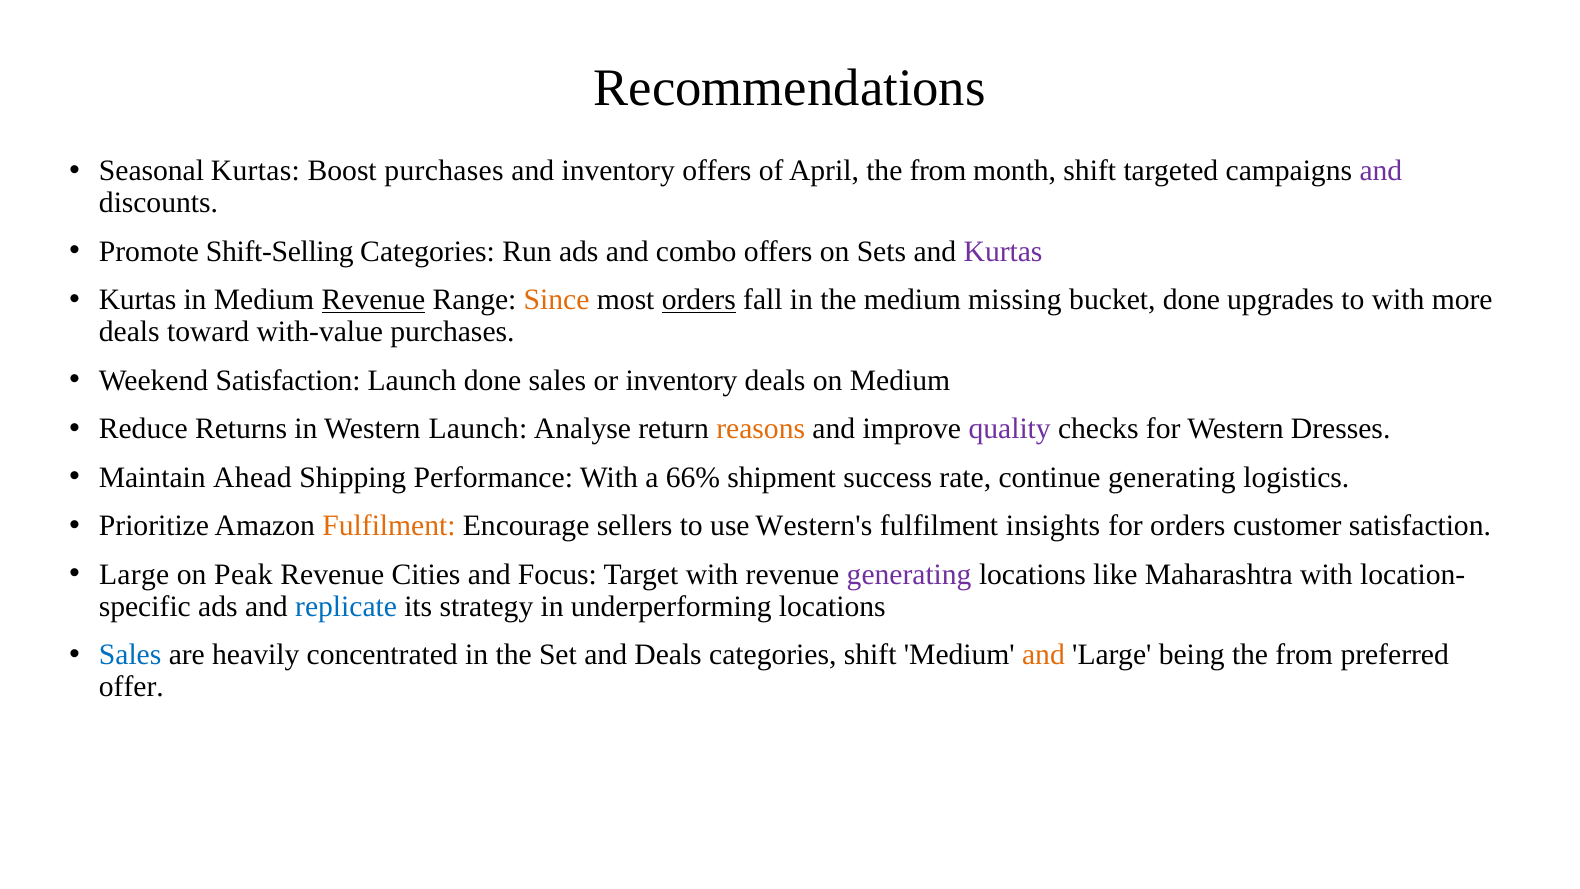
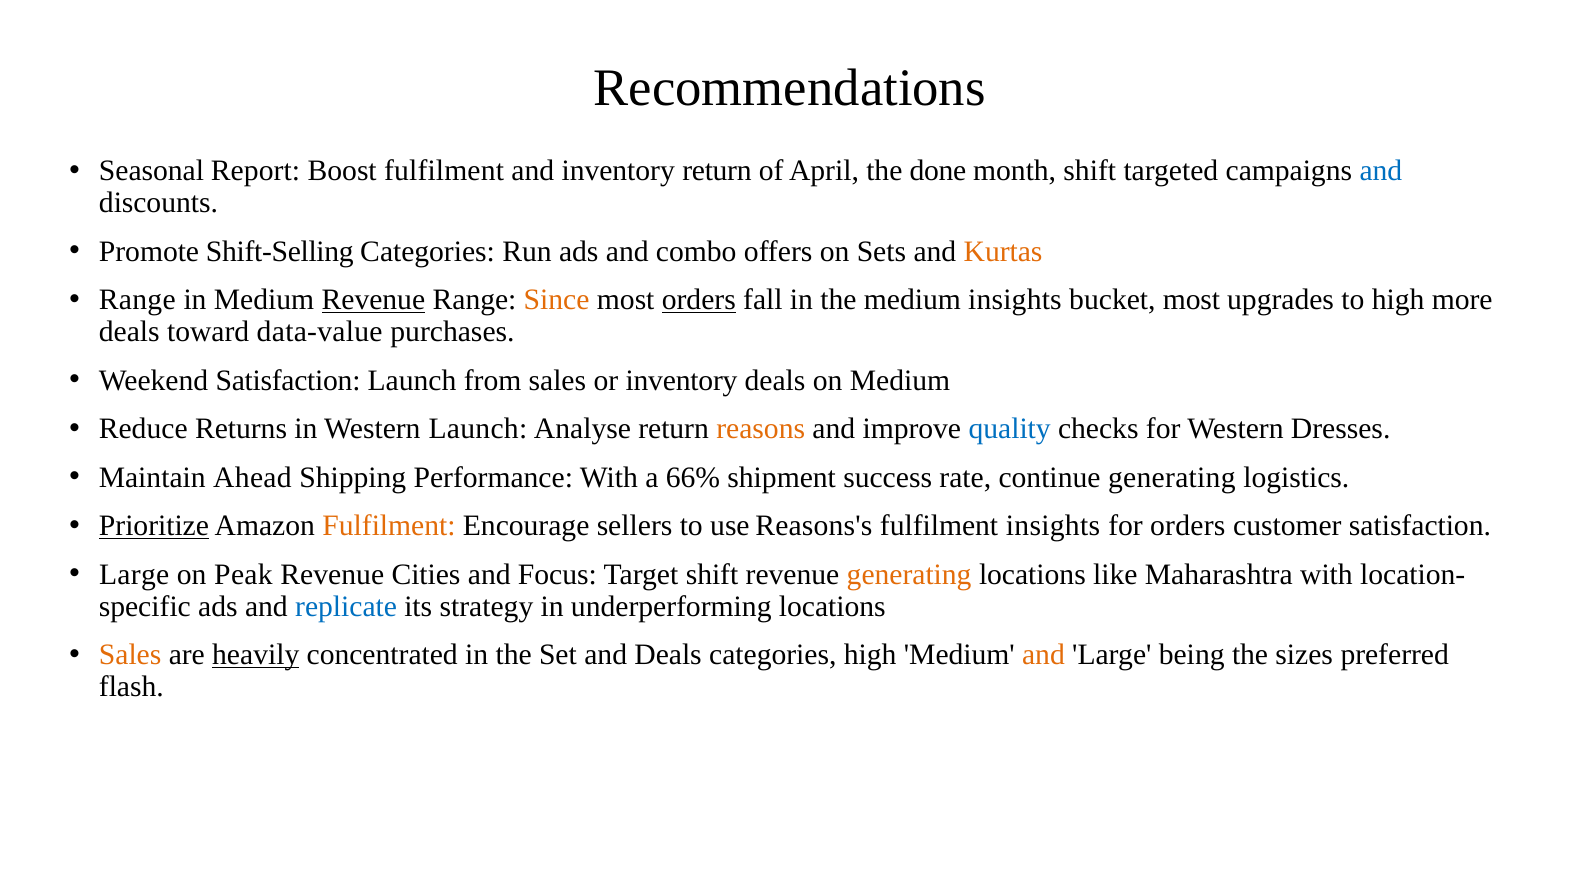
Seasonal Kurtas: Kurtas -> Report (255, 171)
Boost purchases: purchases -> fulfilment (444, 171)
inventory offers: offers -> return (717, 171)
April the from: from -> done (938, 171)
and colour: purple -> blue (1381, 171)
Kurtas colour: purple -> orange (1003, 251)
Kurtas: Kurtas -> Range (137, 300)
medium missing: missing -> insights (1015, 300)
bucket done: done -> most (1191, 300)
to with: with -> high (1398, 300)
with-value: with-value -> data-value (320, 332)
Launch done: done -> from (493, 380)
quality colour: purple -> blue (1010, 429)
Prioritize underline: none -> present (154, 526)
Western's: Western's -> Reasons's (814, 526)
Target with: with -> shift (712, 574)
generating colour: purple -> orange (909, 574)
Sales colour: blue -> orange (130, 655)
heavily underline: none -> present (256, 655)
categories shift: shift -> high (870, 655)
being the from: from -> sizes (1304, 655)
offer: offer -> flash (131, 687)
